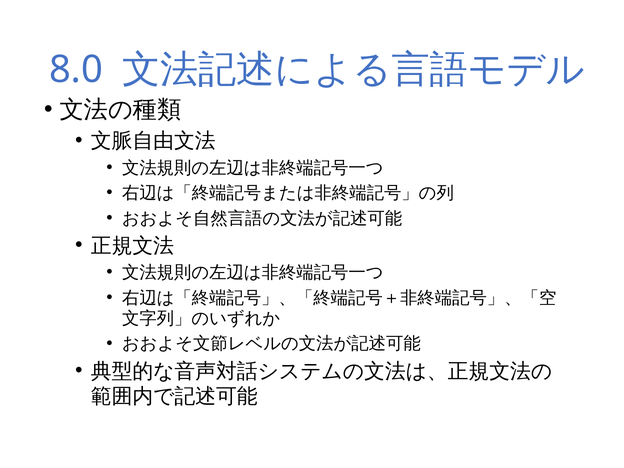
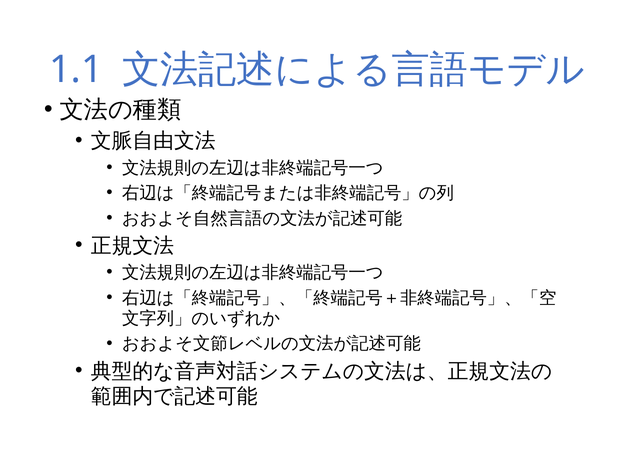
8.0: 8.0 -> 1.1 (76, 70)
